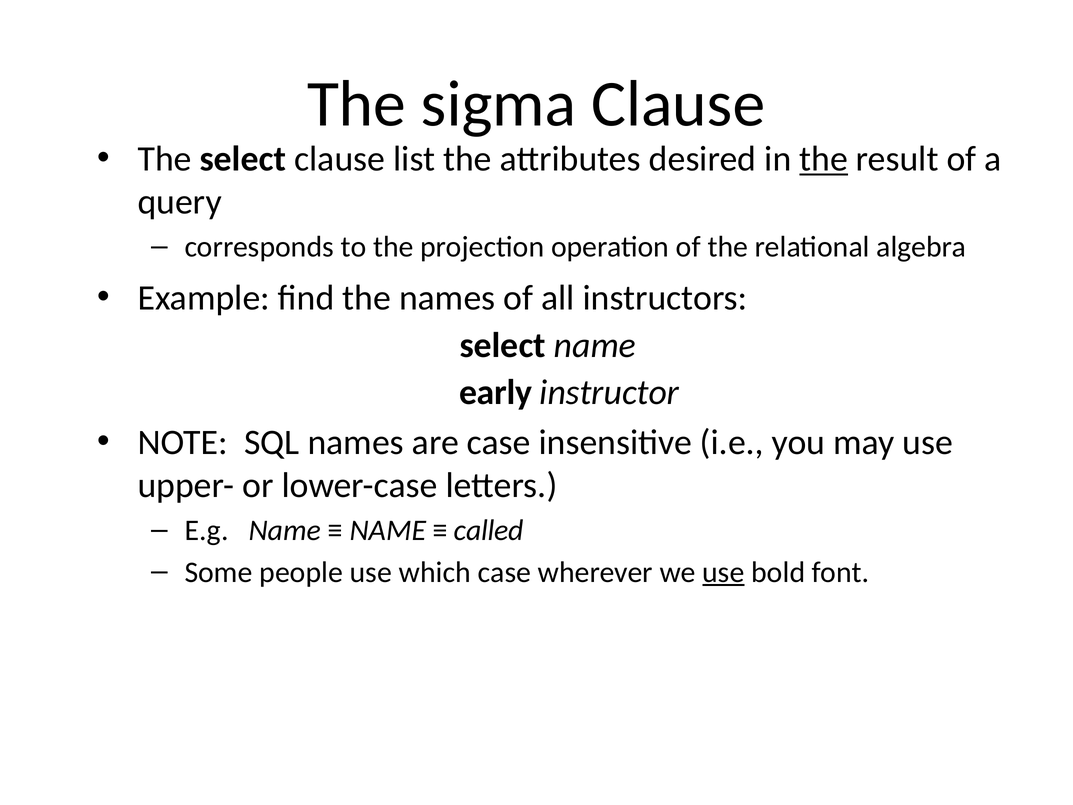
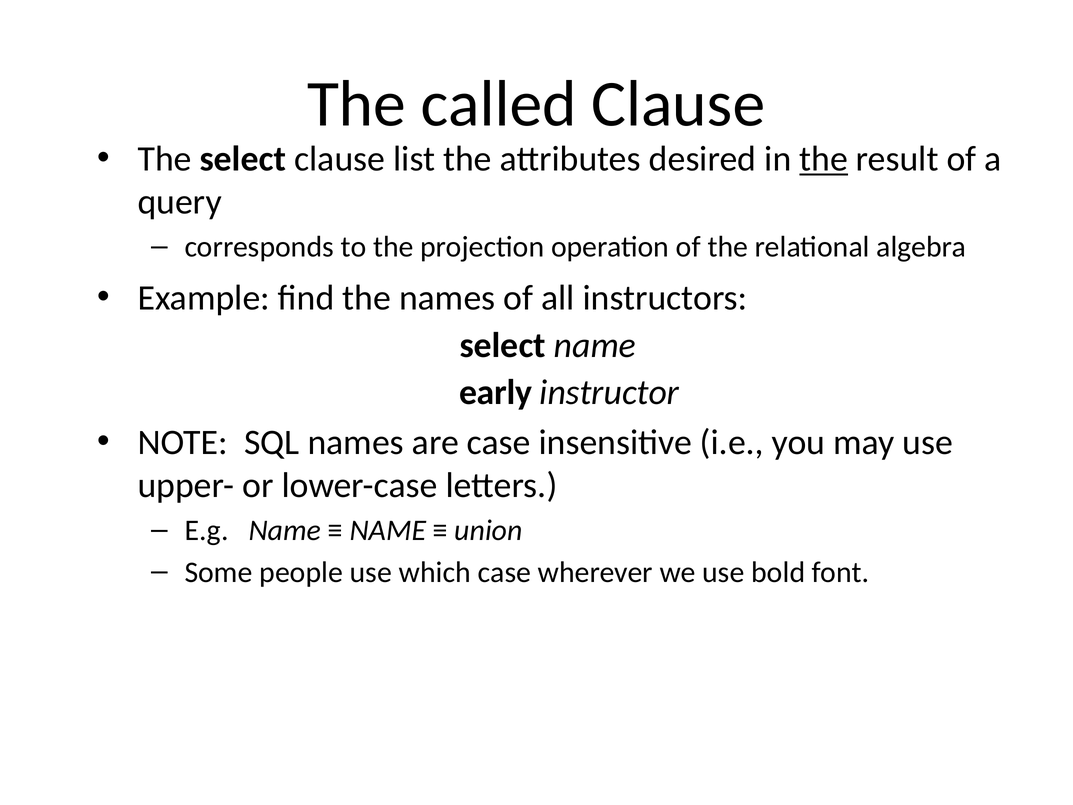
sigma: sigma -> called (499, 104)
called: called -> union (489, 530)
use underline: present -> none (723, 572)
